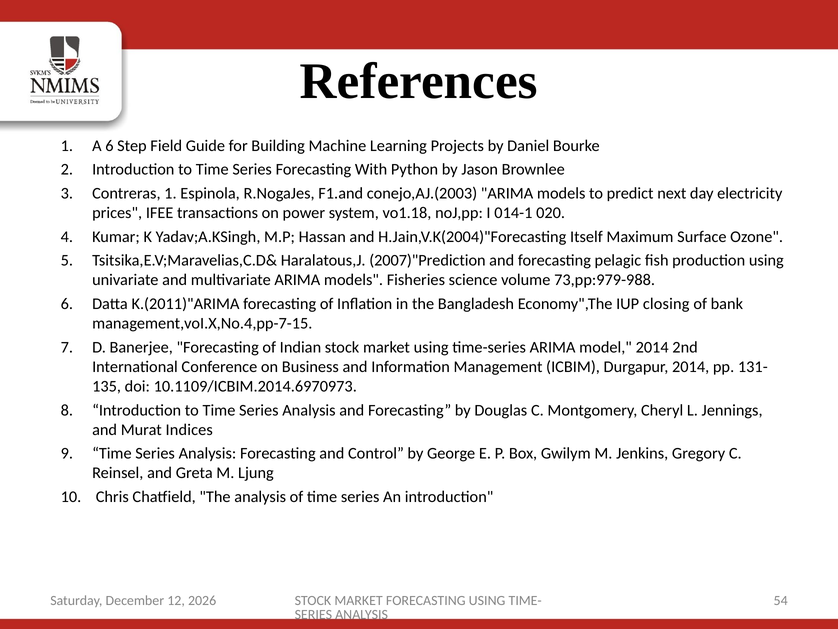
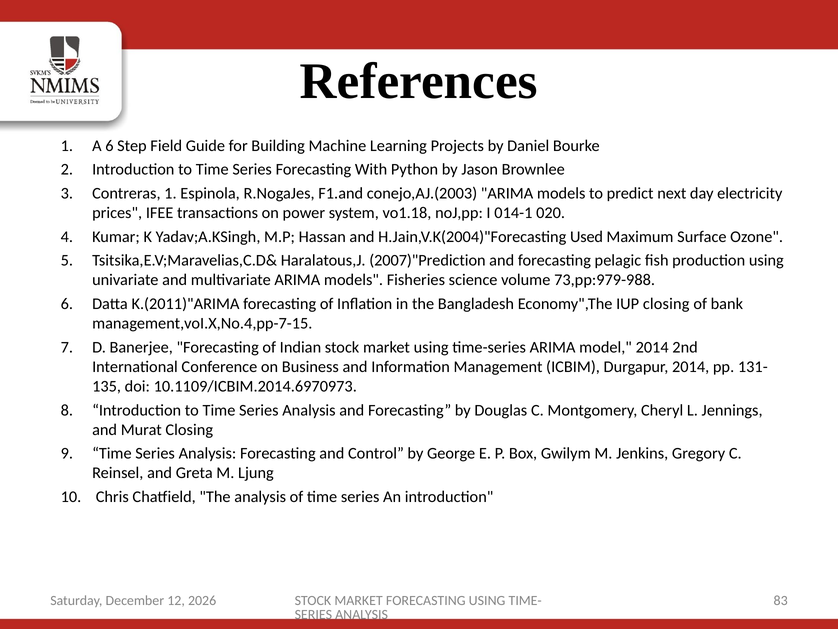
Itself: Itself -> Used (587, 237)
Murat Indices: Indices -> Closing (189, 429)
54: 54 -> 83 (781, 600)
